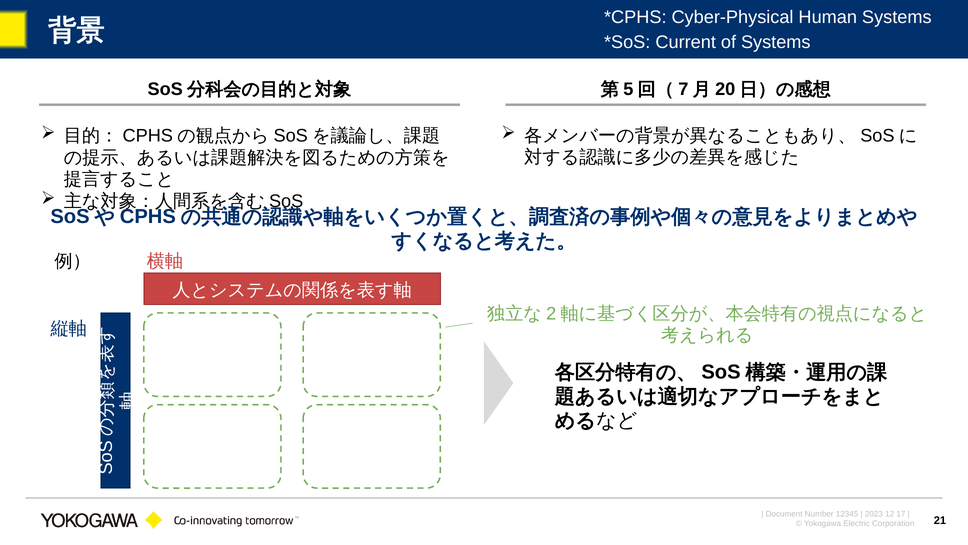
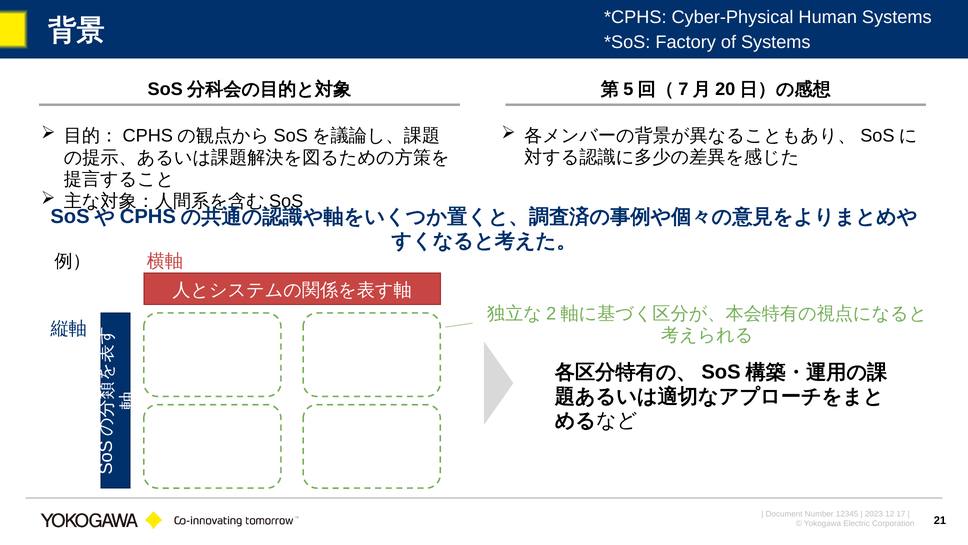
Current: Current -> Factory (686, 42)
